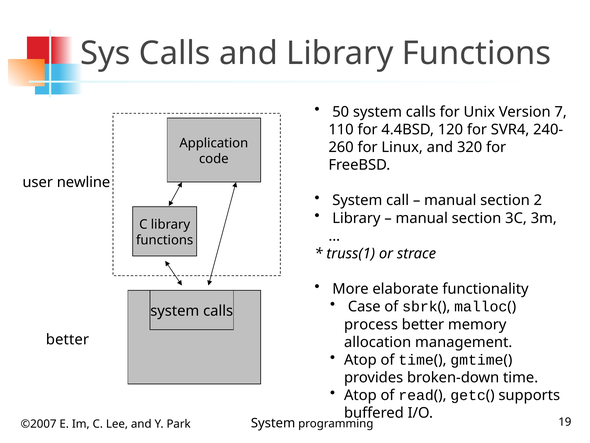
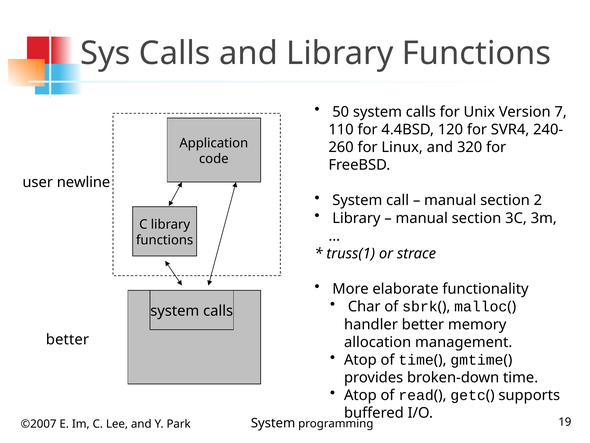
Case: Case -> Char (364, 306)
process: process -> handler (371, 324)
